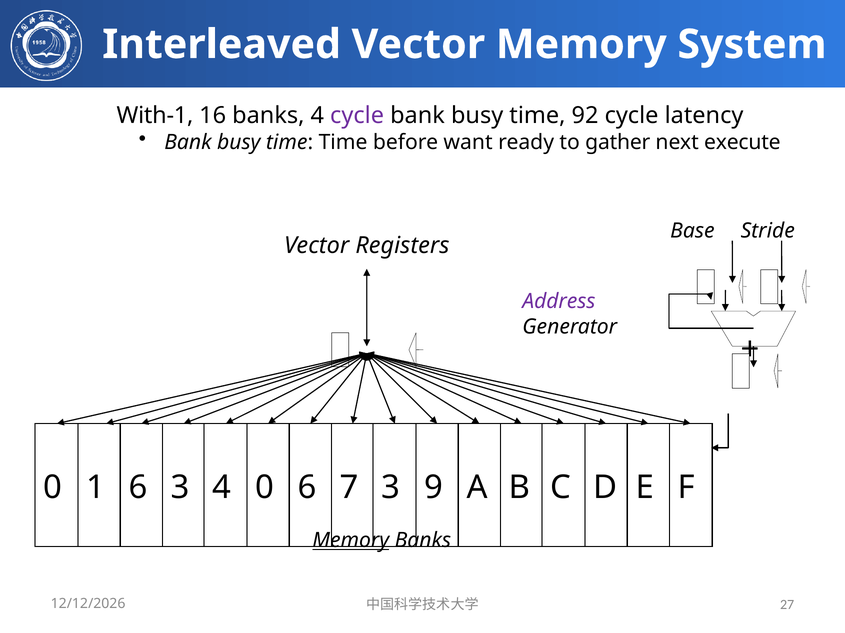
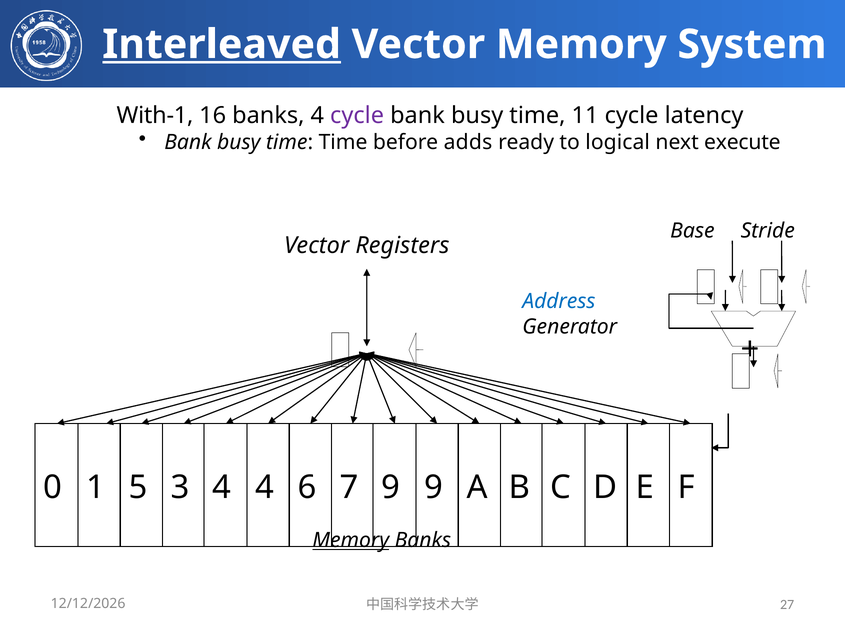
Interleaved underline: none -> present (222, 45)
92: 92 -> 11 (585, 116)
want: want -> adds (468, 142)
gather: gather -> logical (618, 142)
Address colour: purple -> blue (559, 302)
1 6: 6 -> 5 (138, 488)
4 0: 0 -> 4 (265, 488)
7 3: 3 -> 9 (391, 488)
